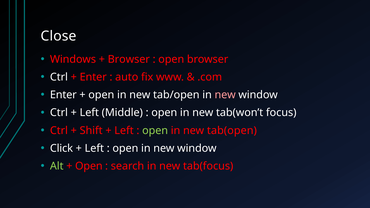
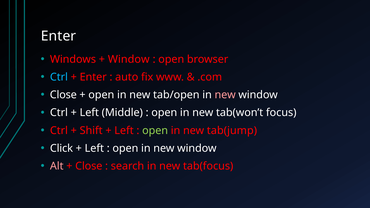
Close: Close -> Enter (59, 36)
Browser: Browser -> Window (129, 59)
Ctrl colour: white -> light blue (59, 77)
Enter: Enter -> Close (63, 95)
tab(open: tab(open -> tab(jump (232, 131)
Alt colour: light green -> pink (57, 166)
Open: Open -> Close (89, 166)
